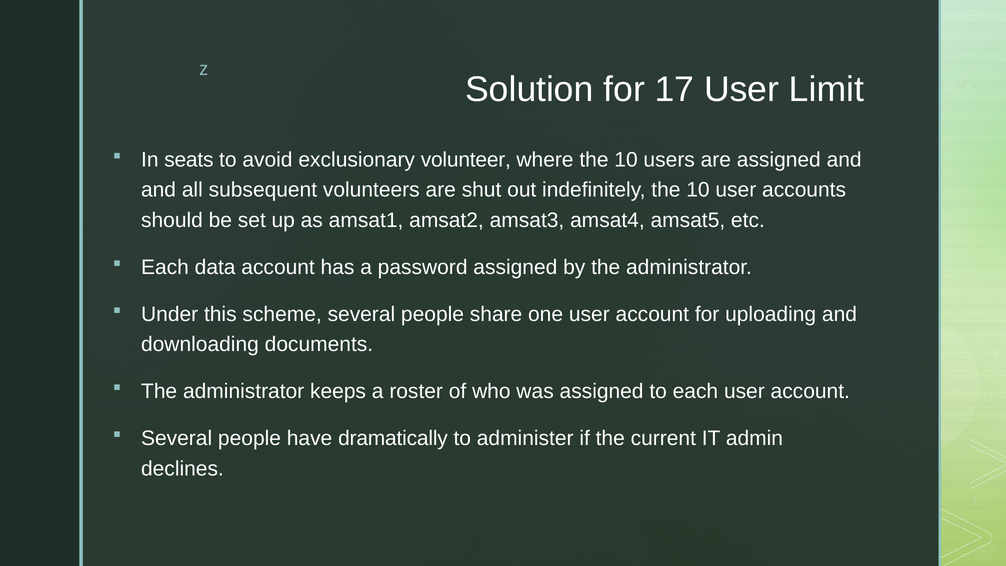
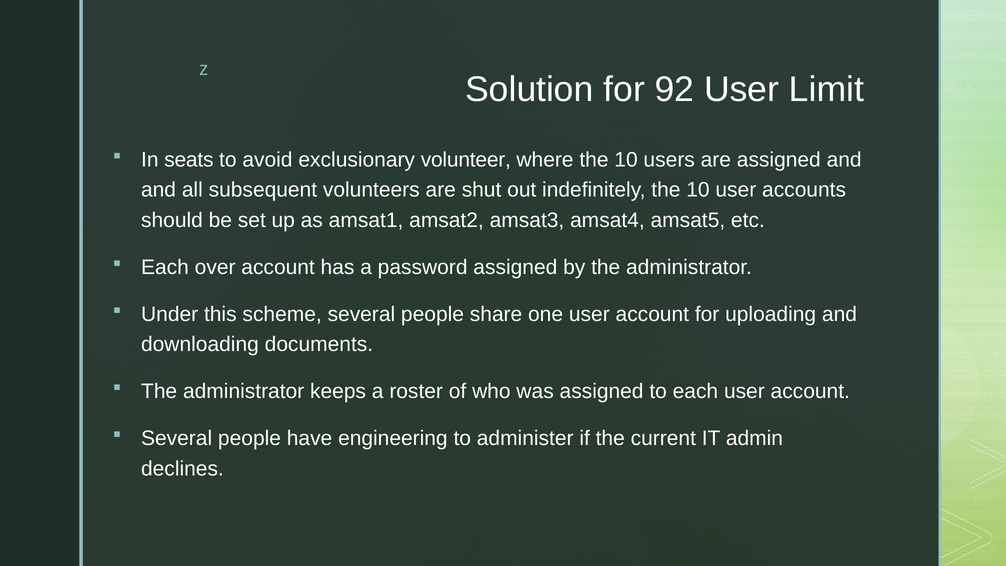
17: 17 -> 92 (674, 89)
data: data -> over (215, 267)
dramatically: dramatically -> engineering (393, 438)
